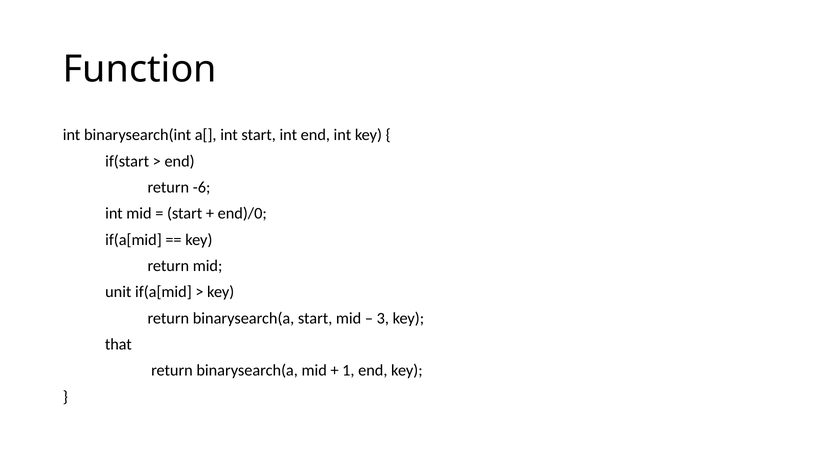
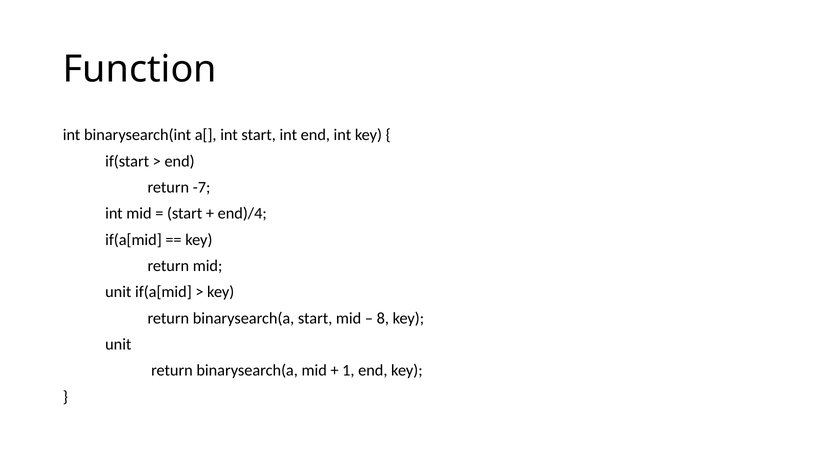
-6: -6 -> -7 (202, 188)
end)/0: end)/0 -> end)/4 (242, 214)
3: 3 -> 8 (383, 319)
that: that -> unit (118, 345)
